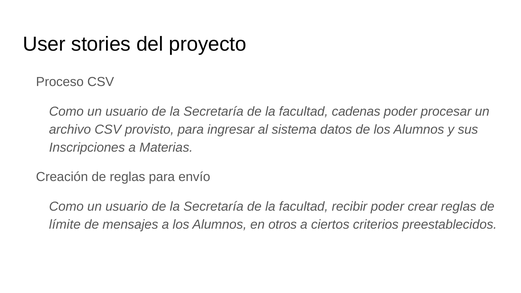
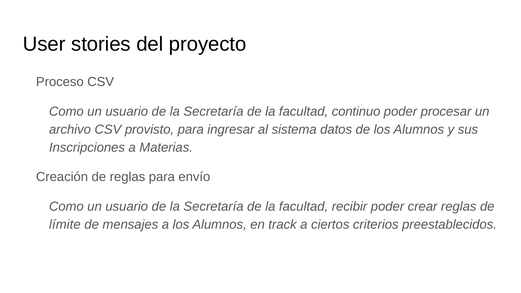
cadenas: cadenas -> continuo (356, 111)
otros: otros -> track (283, 224)
